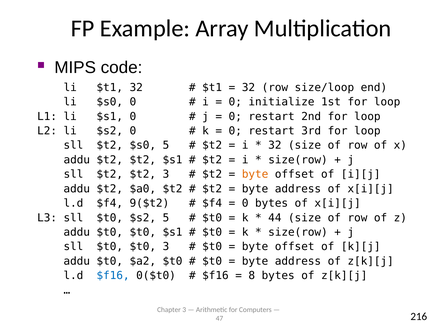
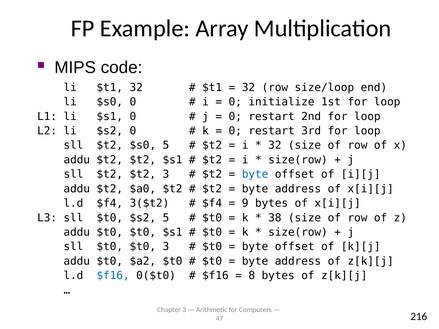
byte colour: orange -> blue (255, 174)
9($t2: 9($t2 -> 3($t2 (149, 203)
0: 0 -> 9 (245, 203)
44: 44 -> 38 (275, 218)
